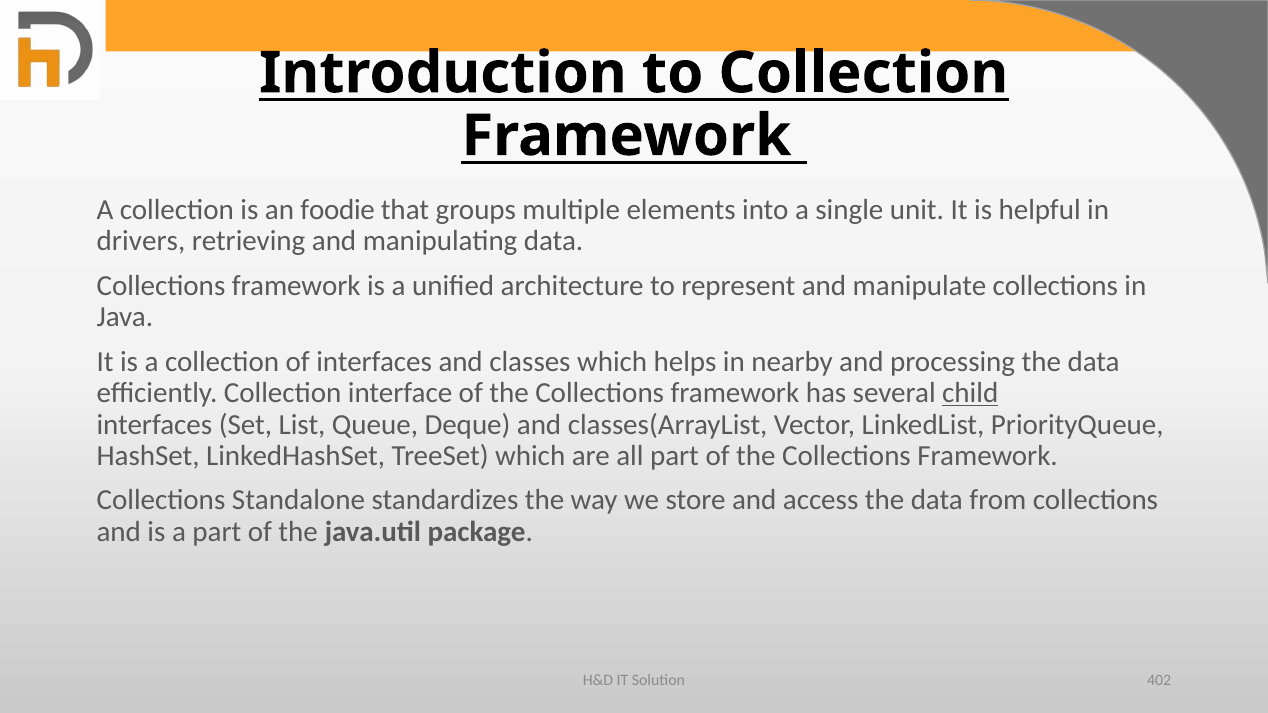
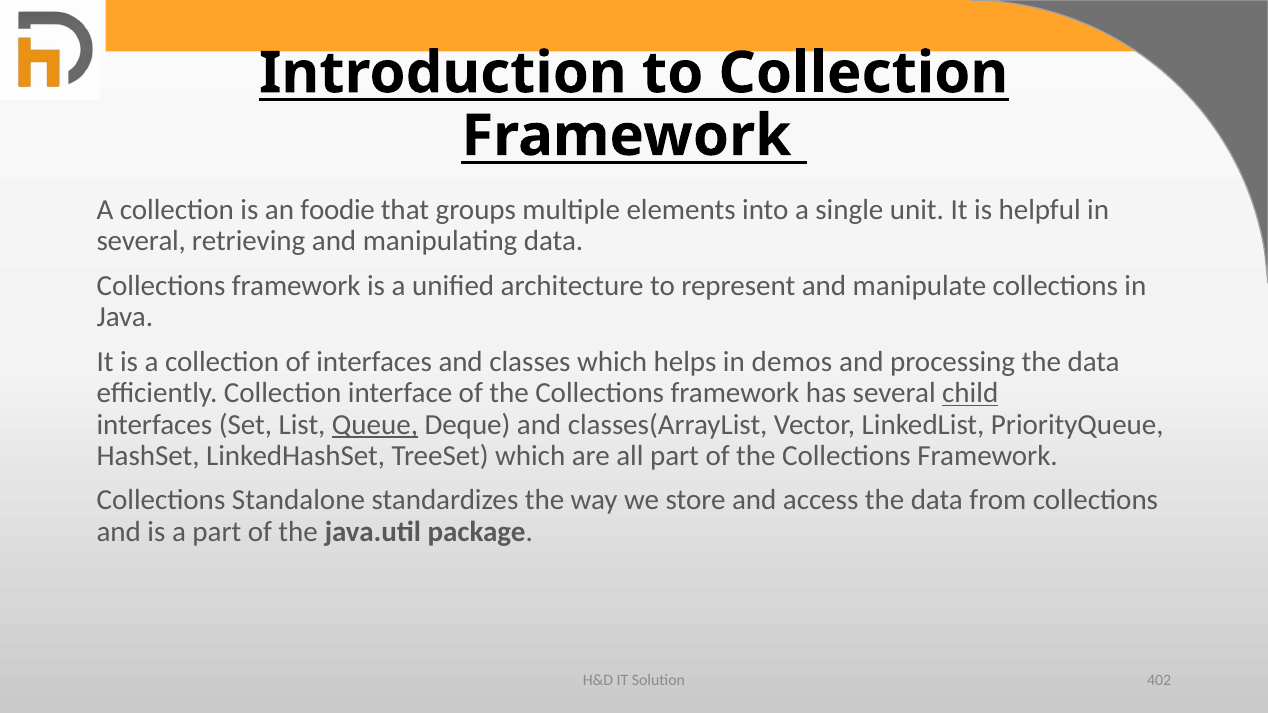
drivers: drivers -> several (141, 241)
nearby: nearby -> demos (792, 362)
Queue underline: none -> present (375, 425)
